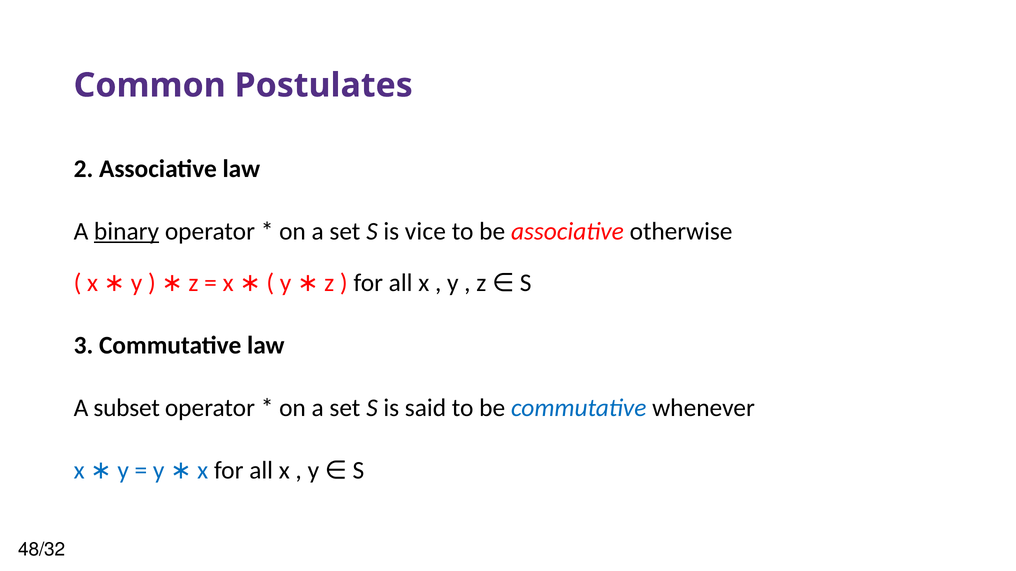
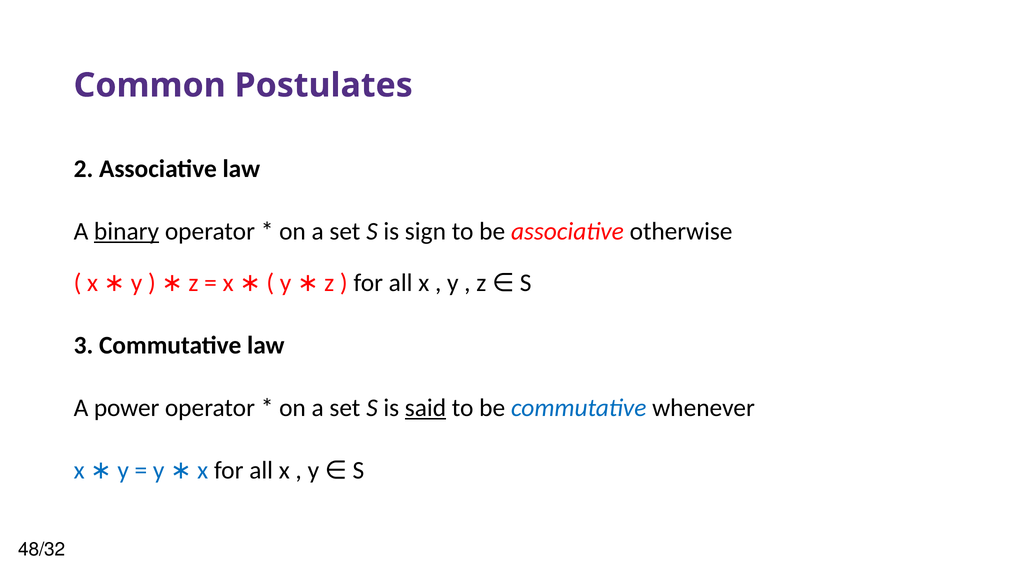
vice: vice -> sign (425, 232)
subset: subset -> power (127, 408)
said underline: none -> present (425, 408)
